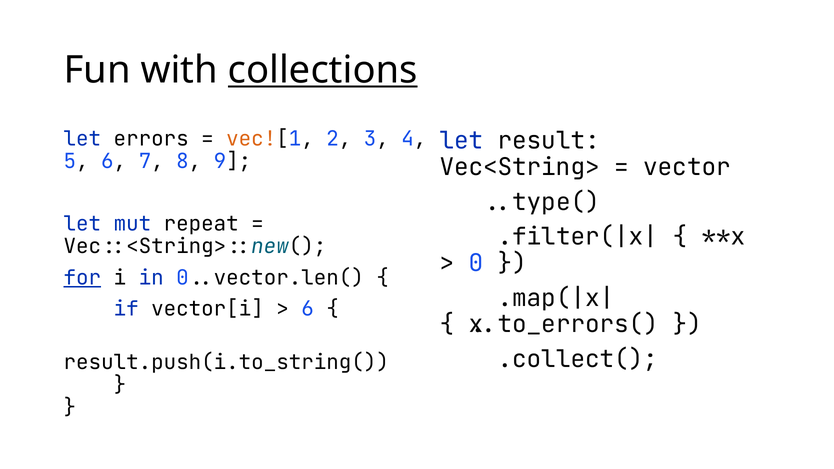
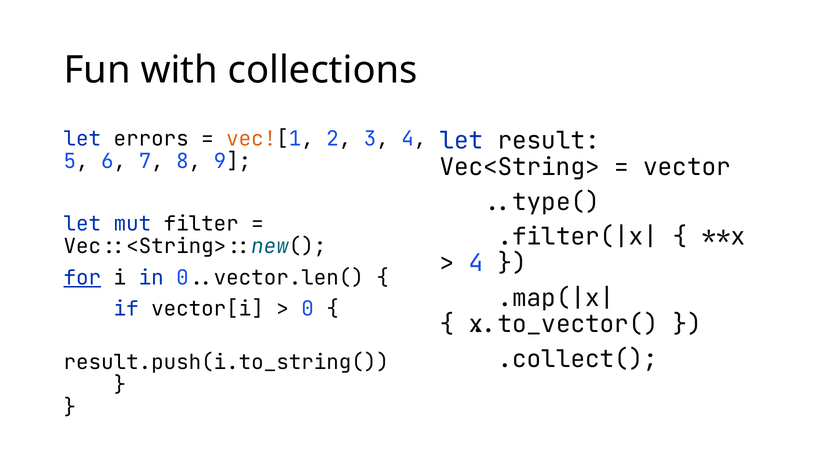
collections underline: present -> none (323, 70)
repeat: repeat -> filter (201, 224)
0: 0 -> 4 (476, 263)
6: 6 -> 0 (308, 309)
x.to_errors(: x.to_errors( -> x.to_vector( (563, 324)
